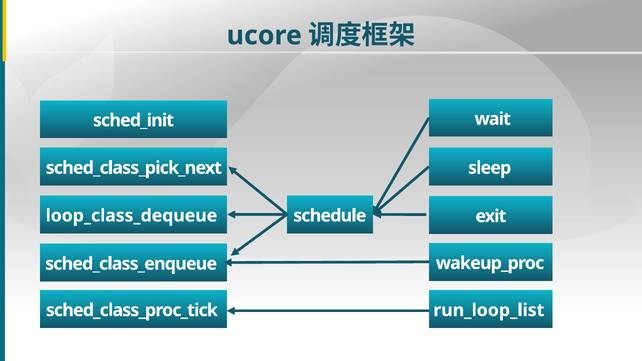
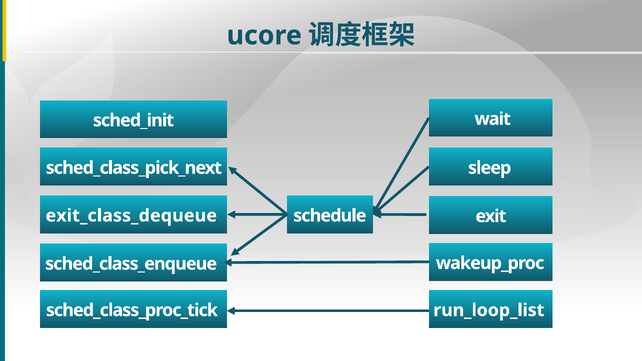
loop_class_dequeue: loop_class_dequeue -> exit_class_dequeue (131, 216)
